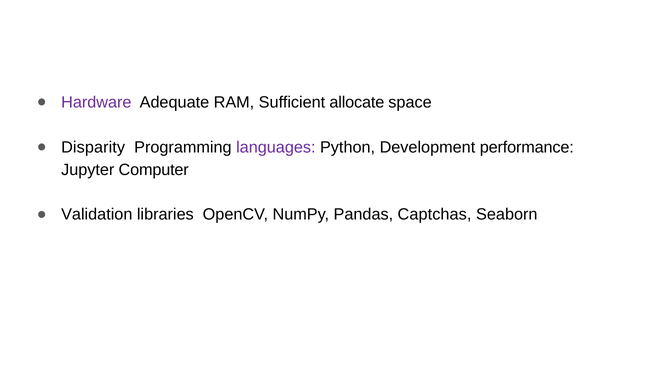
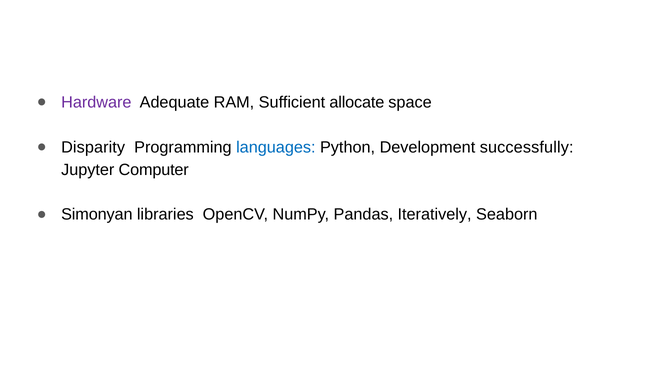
languages colour: purple -> blue (276, 147)
performance: performance -> successfully (527, 147)
Validation: Validation -> Simonyan (97, 214)
Captchas: Captchas -> Iteratively (435, 214)
